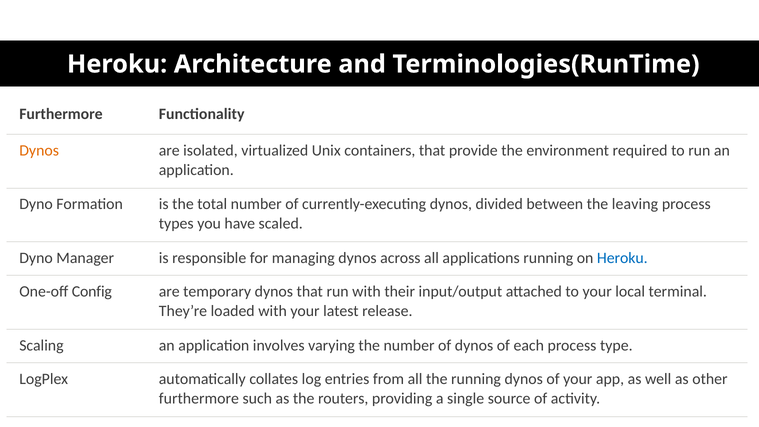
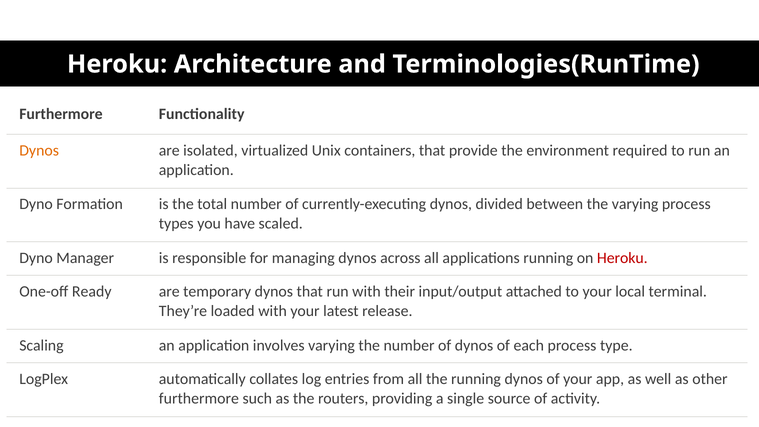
the leaving: leaving -> varying (635, 204)
Heroku colour: blue -> red (622, 258)
Config: Config -> Ready (92, 292)
